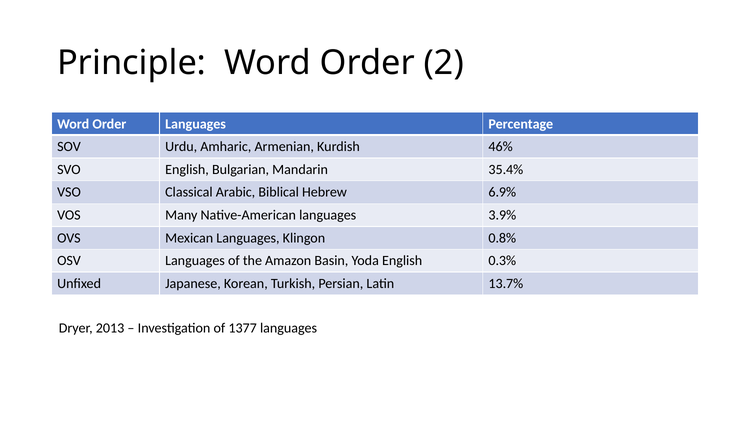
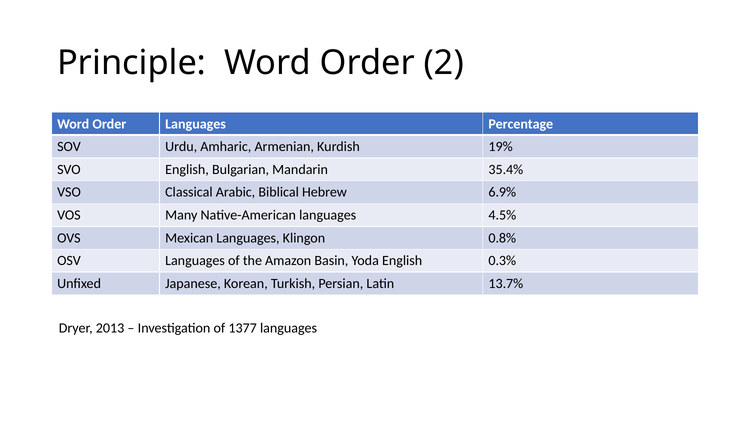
46%: 46% -> 19% (501, 147)
3.9%: 3.9% -> 4.5% (502, 215)
